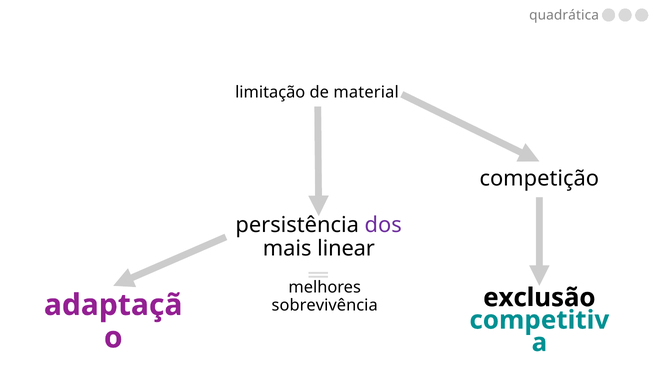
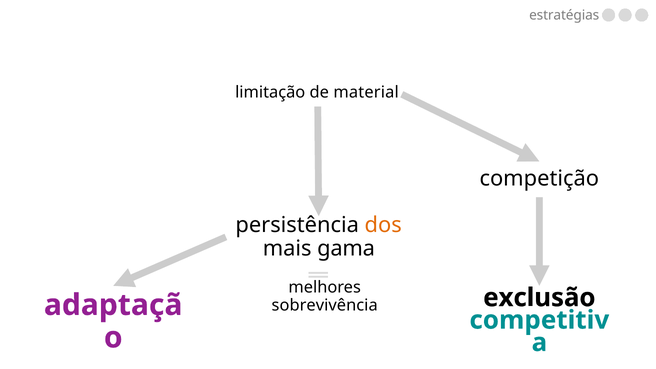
quadrática: quadrática -> estratégias (564, 15)
dos colour: purple -> orange (383, 225)
linear: linear -> gama (346, 249)
